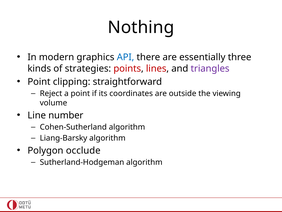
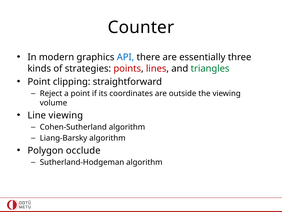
Nothing: Nothing -> Counter (141, 27)
triangles colour: purple -> green (210, 68)
Line number: number -> viewing (66, 115)
